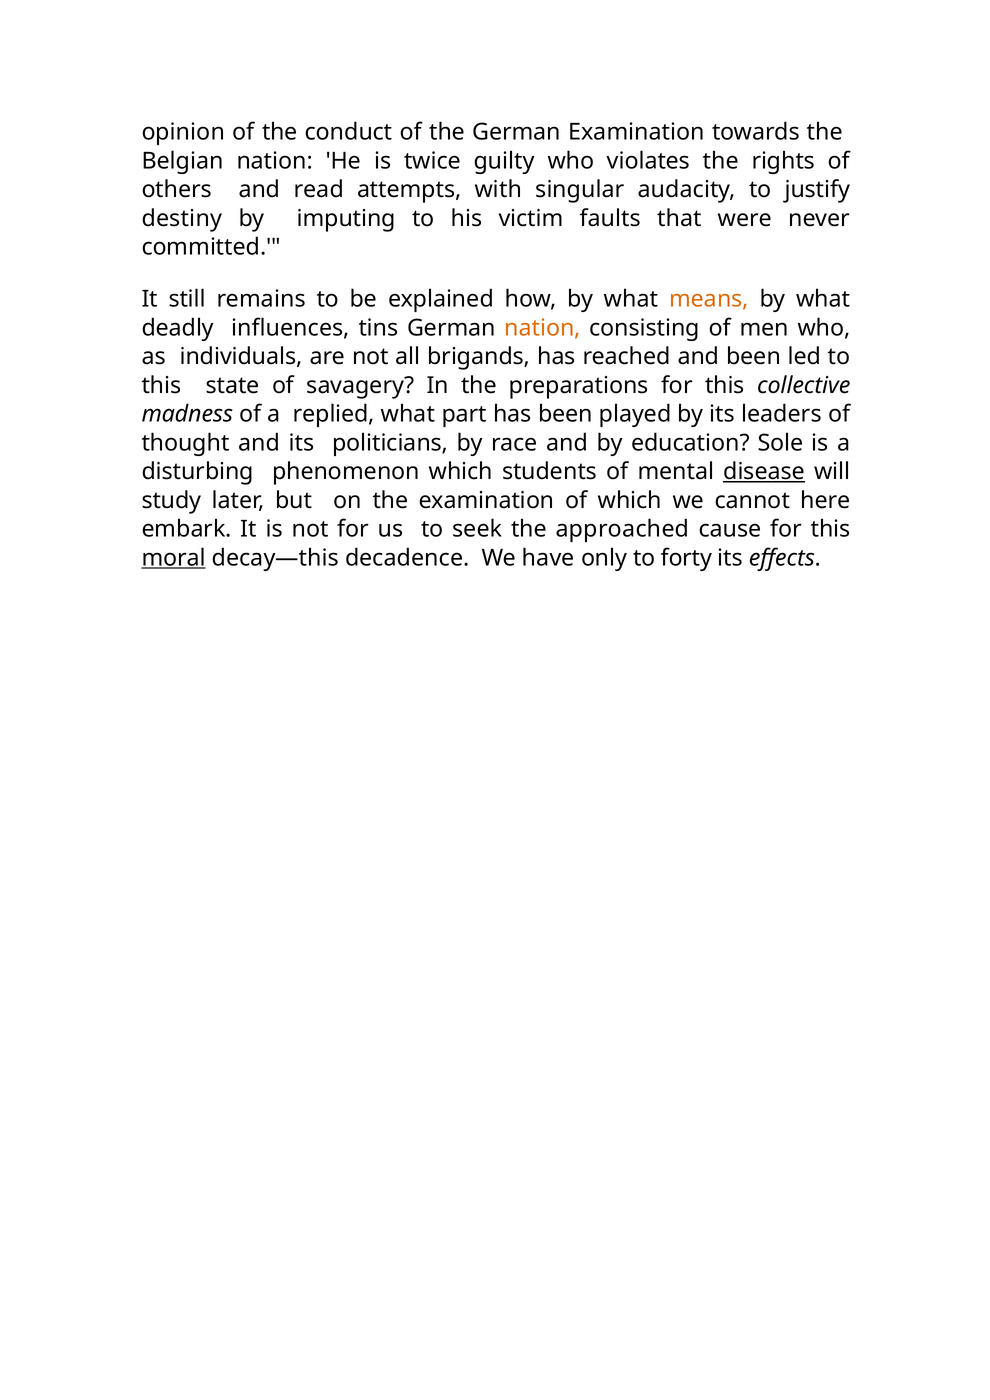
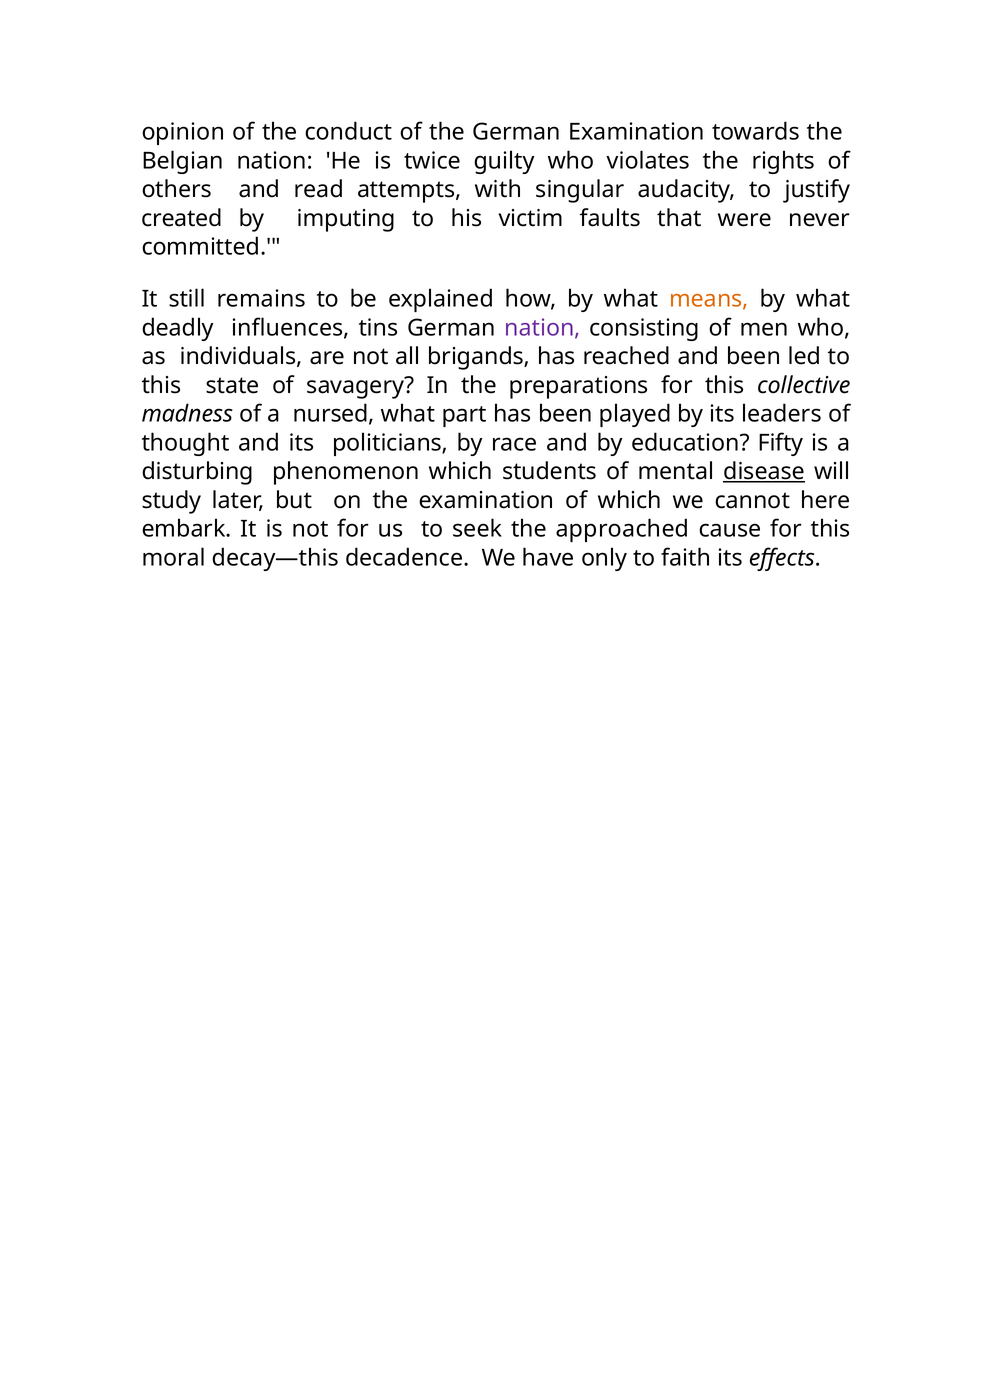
destiny: destiny -> created (182, 219)
nation colour: orange -> purple (542, 328)
replied: replied -> nursed (334, 415)
Sole: Sole -> Fifty (781, 443)
moral underline: present -> none (174, 558)
forty: forty -> faith (686, 558)
